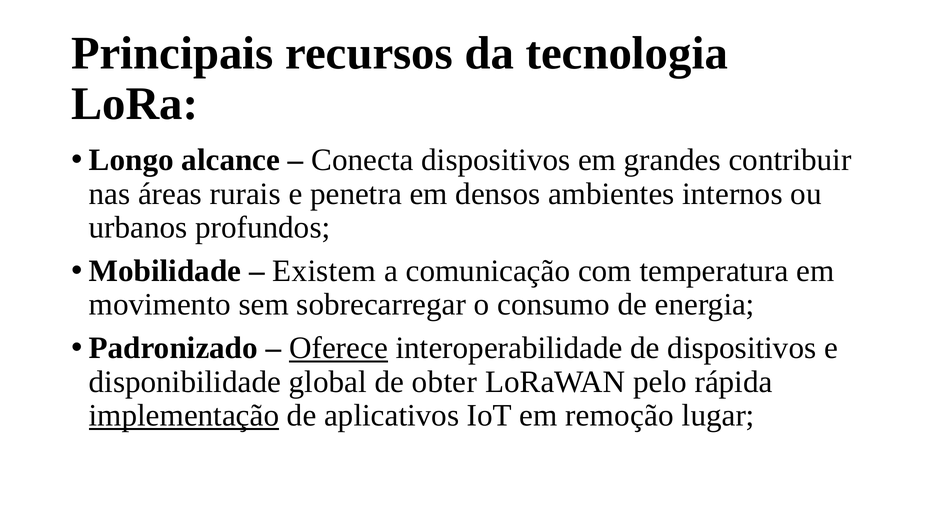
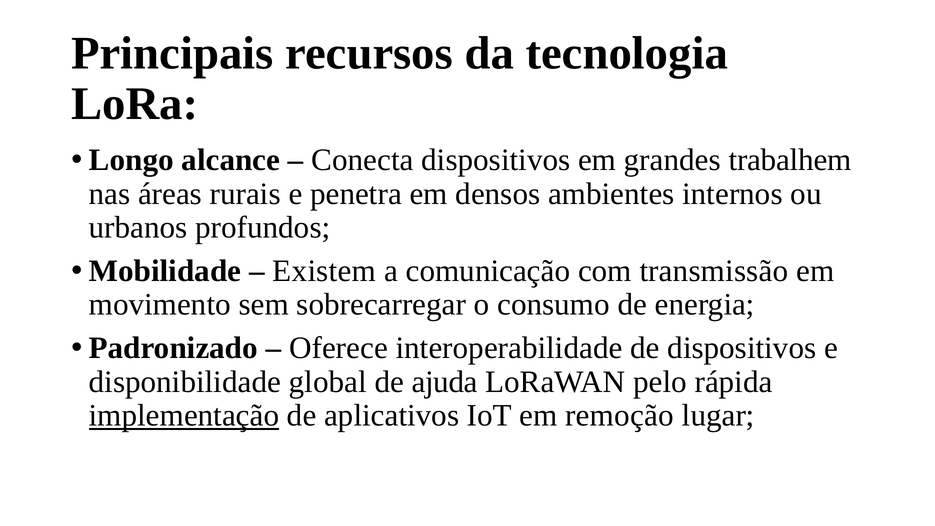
contribuir: contribuir -> trabalhem (790, 160)
temperatura: temperatura -> transmissão (714, 271)
Oferece underline: present -> none (339, 348)
obter: obter -> ajuda (445, 382)
